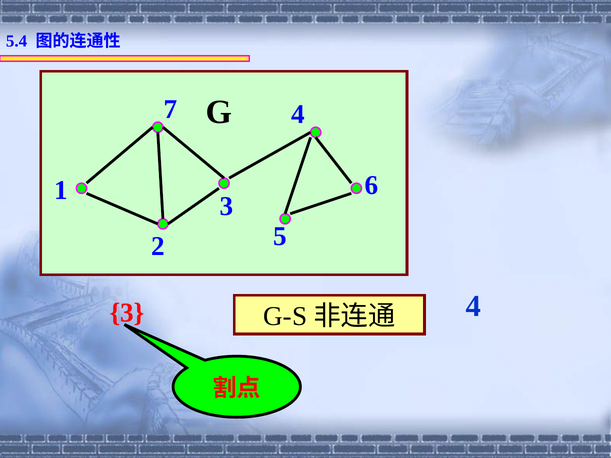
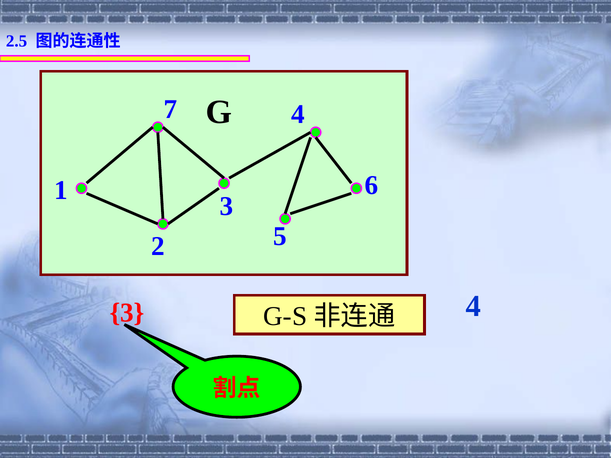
5.4: 5.4 -> 2.5 (17, 41)
